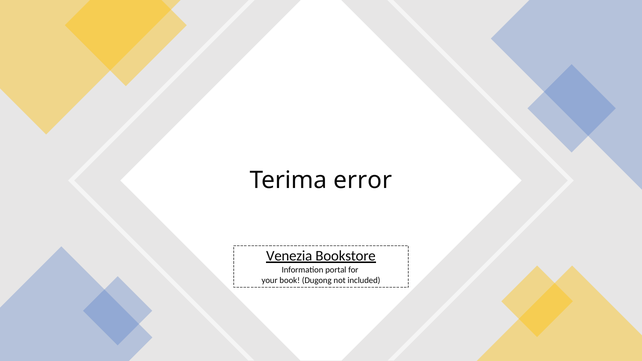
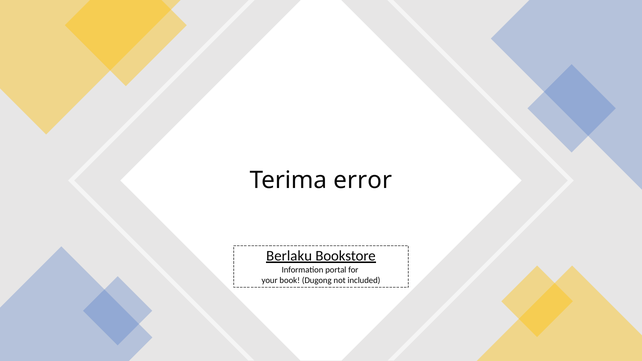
Venezia: Venezia -> Berlaku (289, 256)
